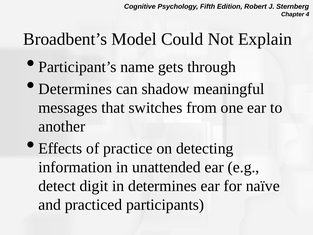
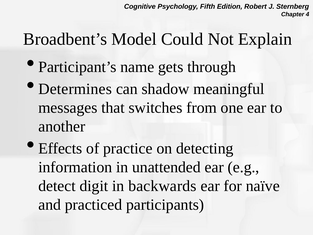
in determines: determines -> backwards (162, 186)
